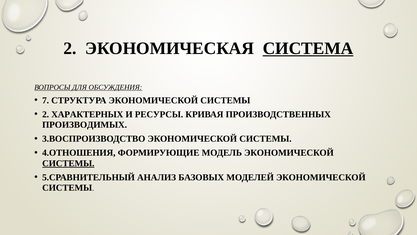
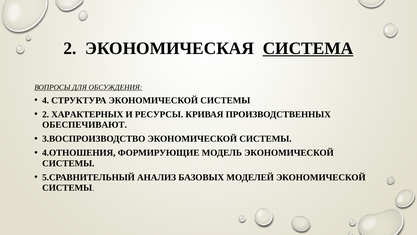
7: 7 -> 4 (46, 100)
ПРОИЗВОДИМЫХ: ПРОИЗВОДИМЫХ -> ОБЕСПЕЧИВАЮТ (85, 125)
СИСТЕМЫ underline: present -> none (68, 163)
